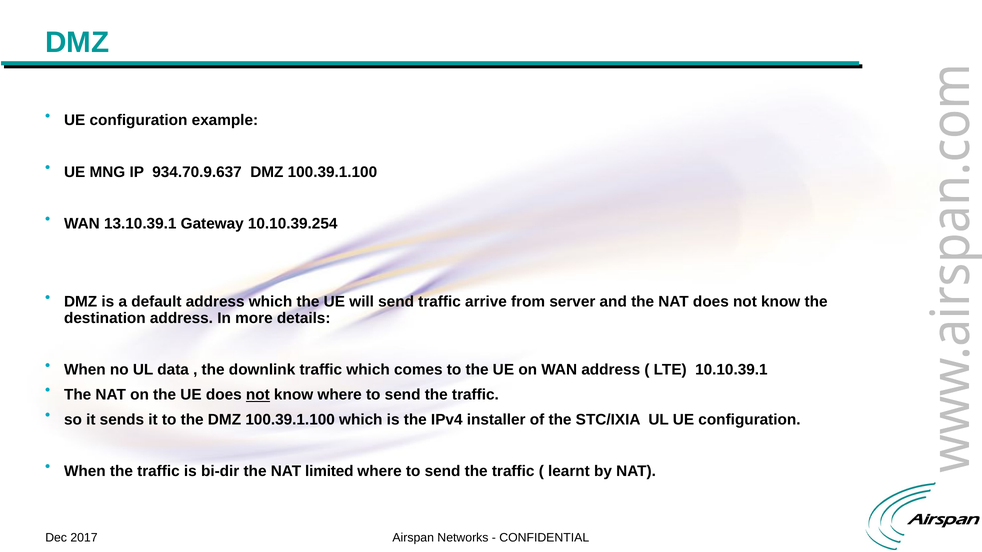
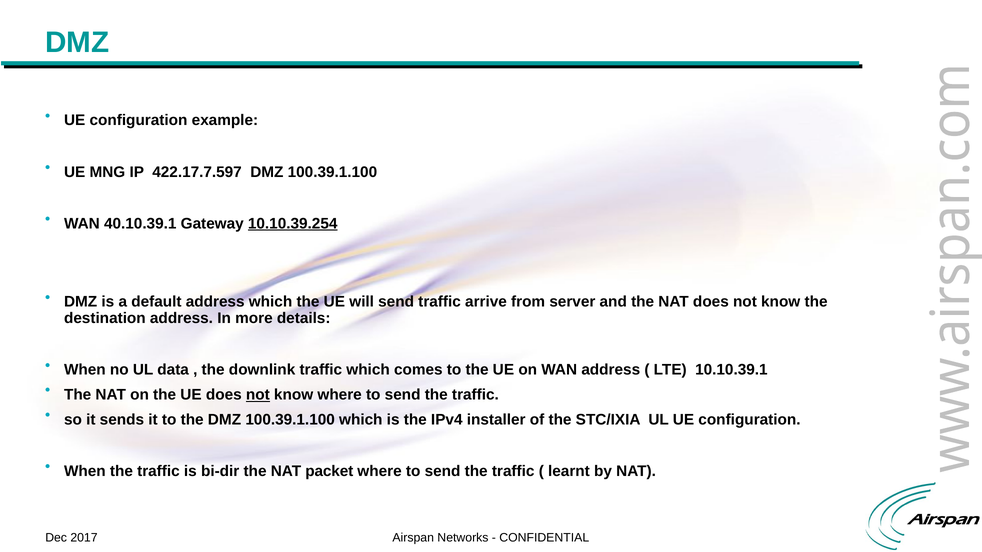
934.70.9.637: 934.70.9.637 -> 422.17.7.597 (197, 172)
13.10.39.1: 13.10.39.1 -> 40.10.39.1 (140, 224)
10.10.39.254 underline: none -> present (293, 224)
limited: limited -> packet (329, 471)
